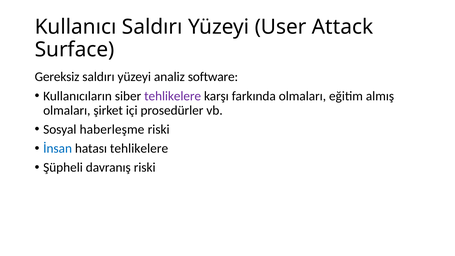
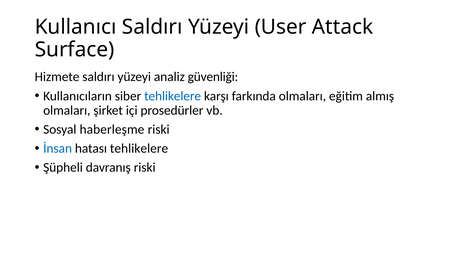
Gereksiz: Gereksiz -> Hizmete (57, 77)
software: software -> güvenliği (213, 77)
tehlikelere colour: purple -> blue (173, 96)
